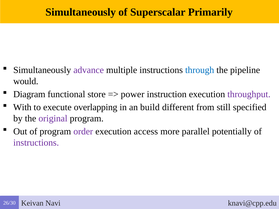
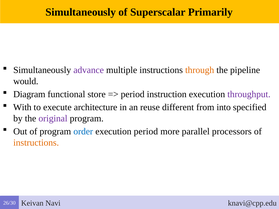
through colour: blue -> orange (200, 70)
power: power -> period (133, 94)
overlapping: overlapping -> architecture (96, 107)
build: build -> reuse (150, 107)
still: still -> into (224, 107)
order colour: purple -> blue (83, 132)
execution access: access -> period (146, 132)
potentially: potentially -> processors (232, 132)
instructions colour: purple -> orange (36, 143)
